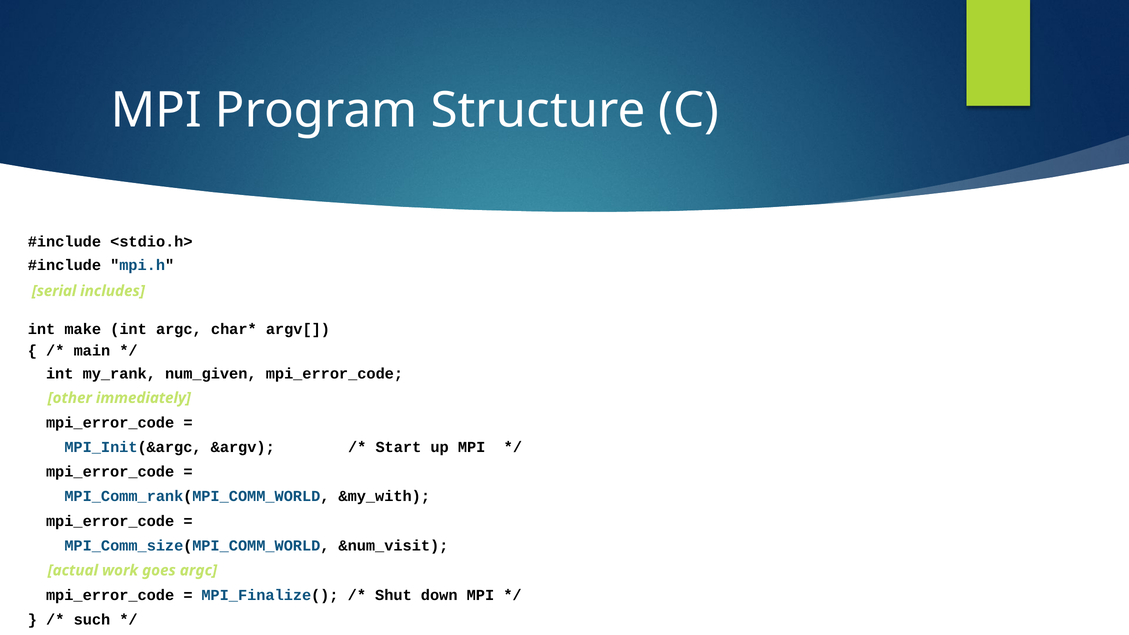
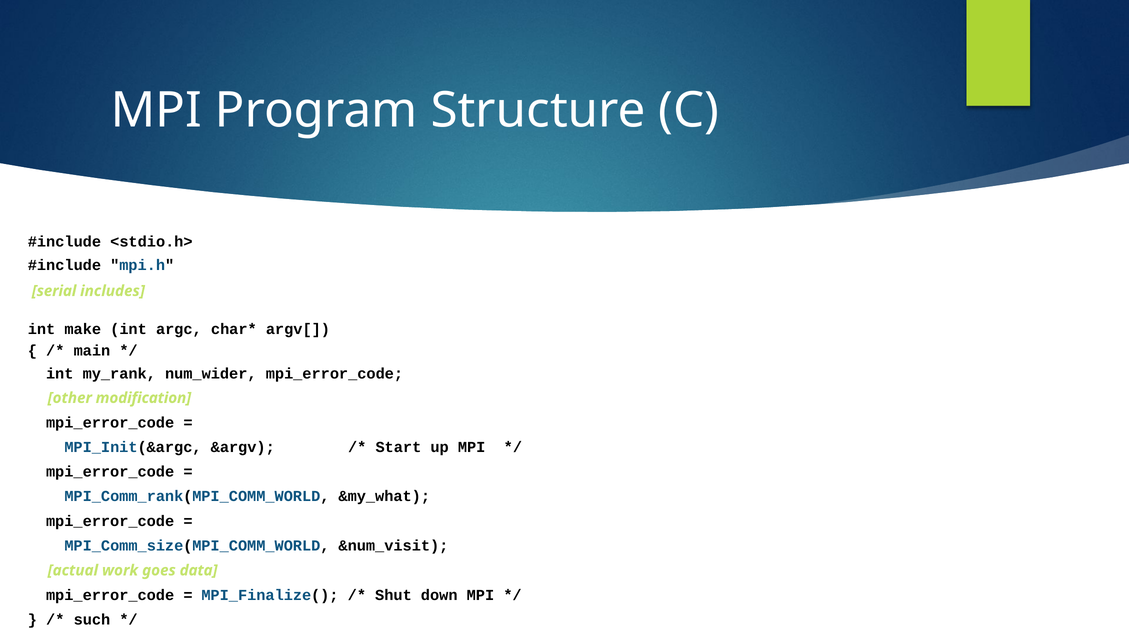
num_given: num_given -> num_wider (211, 374)
immediately: immediately -> modification (143, 398)
&my_with: &my_with -> &my_what (384, 496)
goes argc: argc -> data (199, 570)
